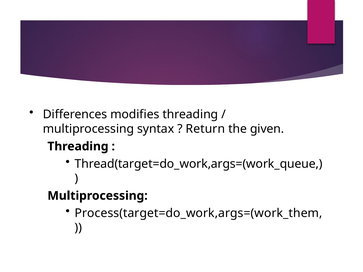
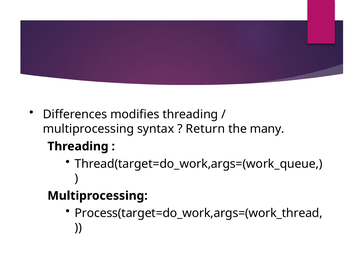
given: given -> many (267, 129)
Process(target=do_work,args=(work_them: Process(target=do_work,args=(work_them -> Process(target=do_work,args=(work_thread (199, 213)
